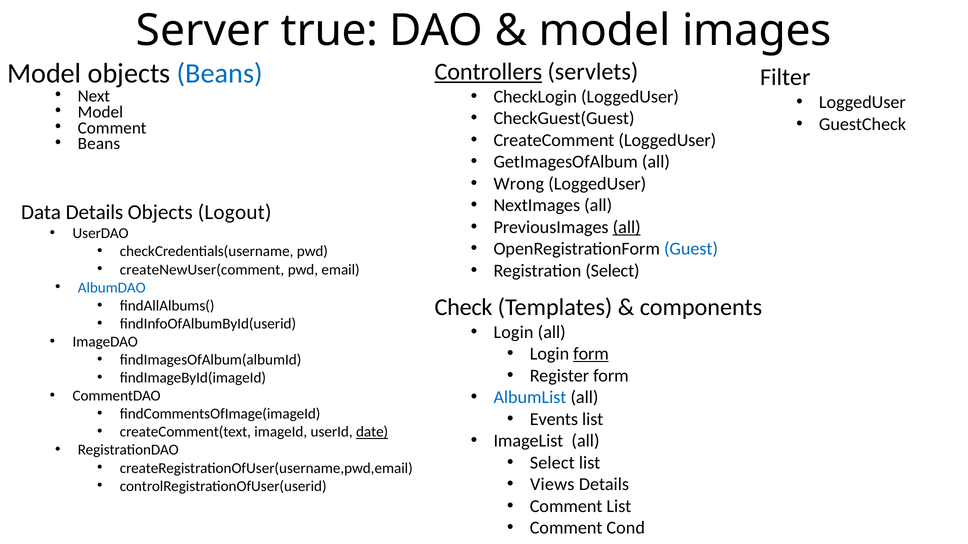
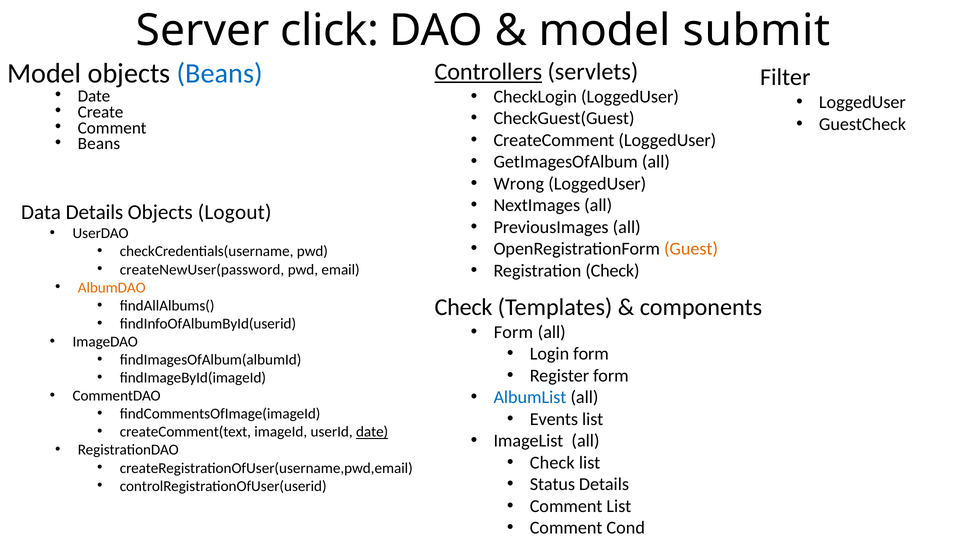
true: true -> click (330, 31)
images: images -> submit (757, 31)
Next: Next -> Date (94, 96)
Model: Model -> Create (101, 112)
all underline: present -> none (627, 227)
Guest colour: blue -> orange (691, 249)
Registration Select: Select -> Check (612, 271)
createNewUser(comment: createNewUser(comment -> createNewUser(password (202, 270)
AlbumDAO colour: blue -> orange (112, 288)
Login: Login -> Form (513, 332)
form underline: present -> none (591, 354)
Select: Select -> Check (552, 463)
Views: Views -> Status (552, 485)
